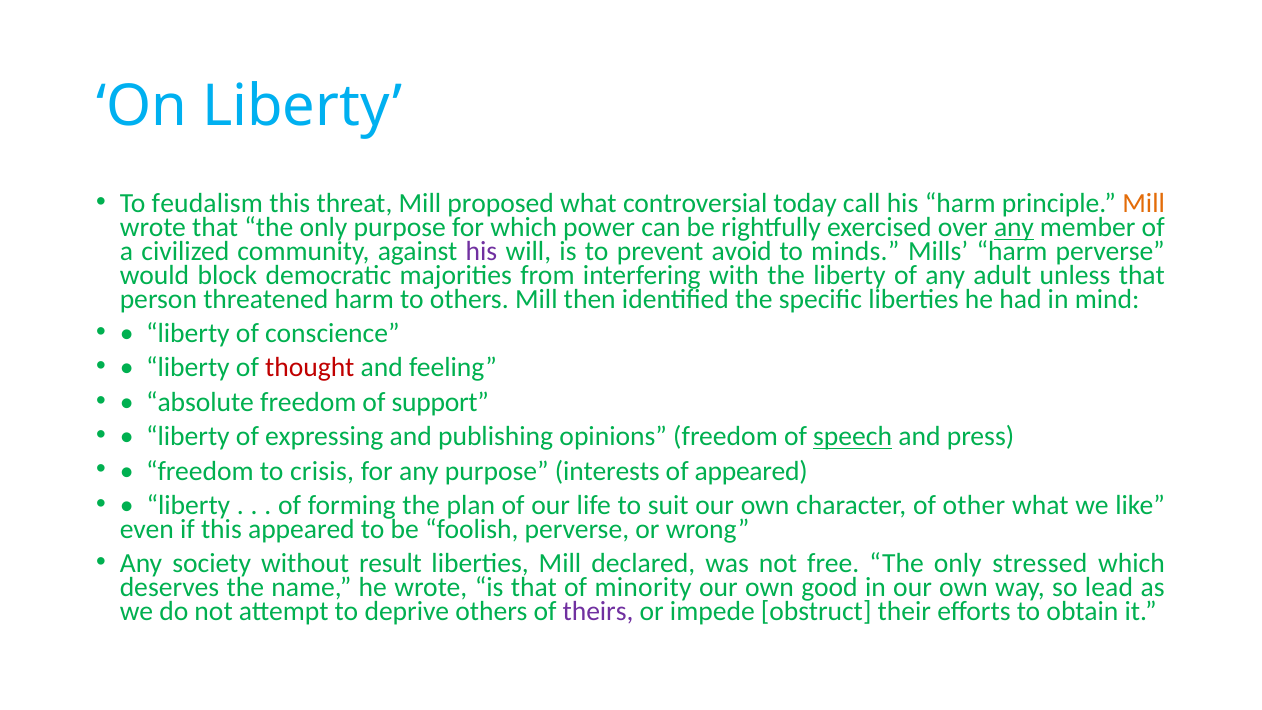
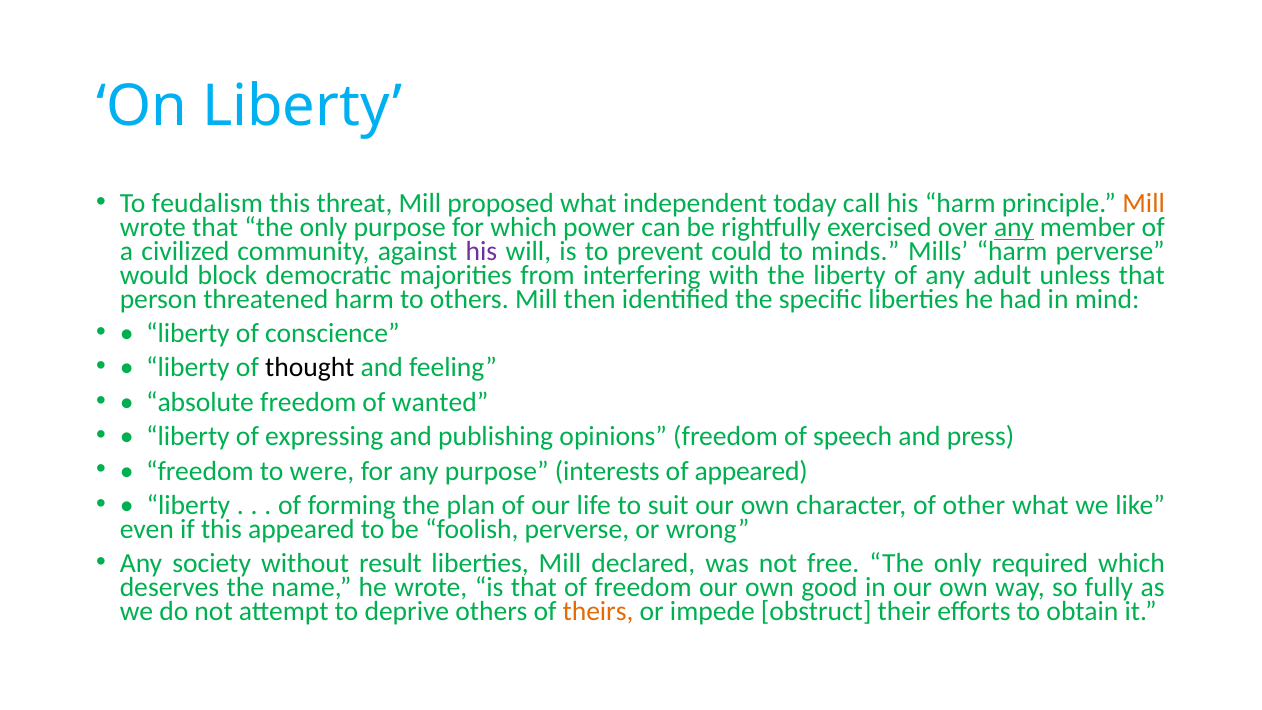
controversial: controversial -> independent (695, 204)
avoid: avoid -> could (742, 251)
thought colour: red -> black (310, 368)
support: support -> wanted (440, 402)
speech underline: present -> none (853, 436)
crisis: crisis -> were (322, 471)
stressed: stressed -> required (1040, 563)
of minority: minority -> freedom (643, 587)
lead: lead -> fully (1109, 587)
theirs colour: purple -> orange (598, 611)
